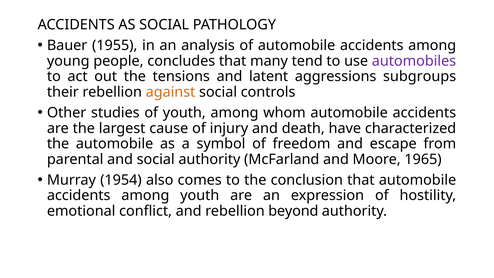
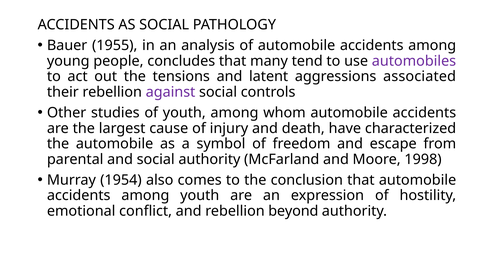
subgroups: subgroups -> associated (420, 76)
against colour: orange -> purple (171, 92)
1965: 1965 -> 1998 (423, 159)
